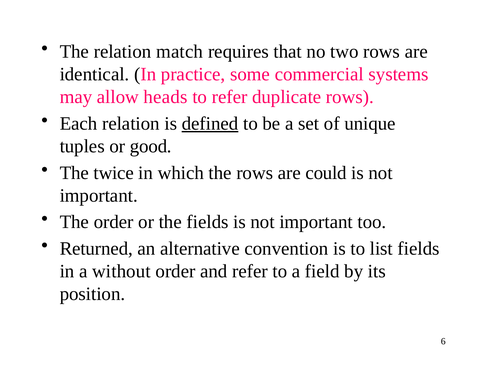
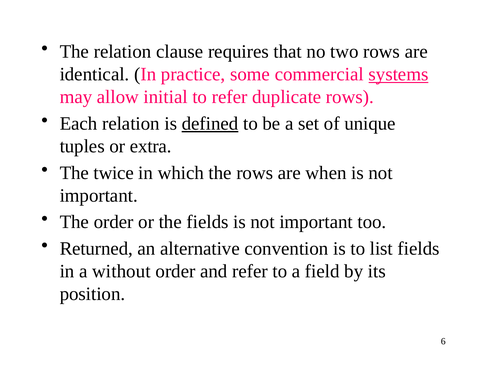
match: match -> clause (180, 52)
systems underline: none -> present (398, 74)
heads: heads -> initial (166, 97)
good: good -> extra (151, 146)
could: could -> when (326, 173)
